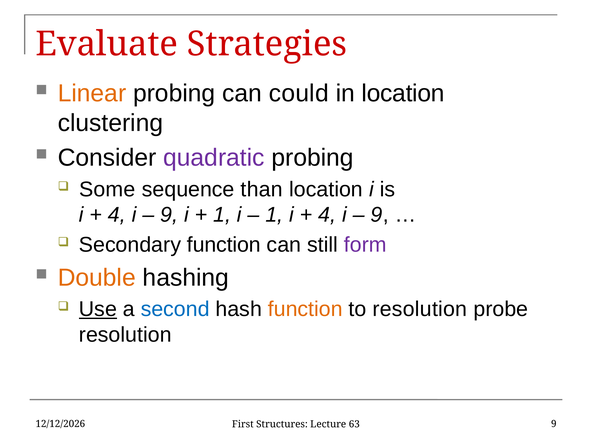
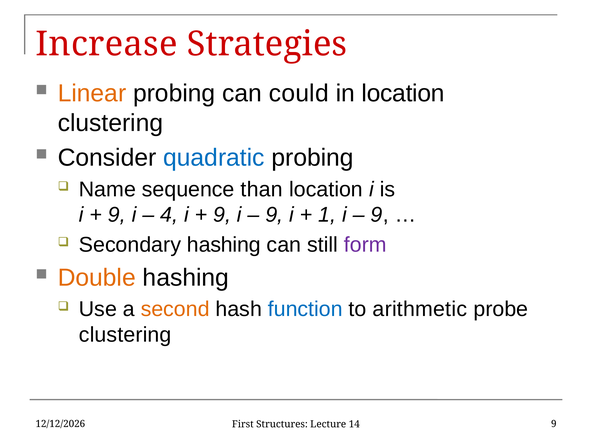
Evaluate: Evaluate -> Increase (107, 44)
quadratic colour: purple -> blue (214, 158)
Some: Some -> Name (107, 189)
4: 4 -> 9 (117, 215)
9: 9 -> 4 (169, 215)
1: 1 -> 9 (222, 215)
1: 1 -> 9 (274, 215)
4: 4 -> 1 (327, 215)
Secondary function: function -> hashing (224, 245)
Use underline: present -> none (98, 309)
second colour: blue -> orange (175, 309)
function colour: orange -> blue (305, 309)
to resolution: resolution -> arithmetic (420, 309)
resolution: resolution -> clustering (125, 335)
63: 63 -> 14 (354, 424)
